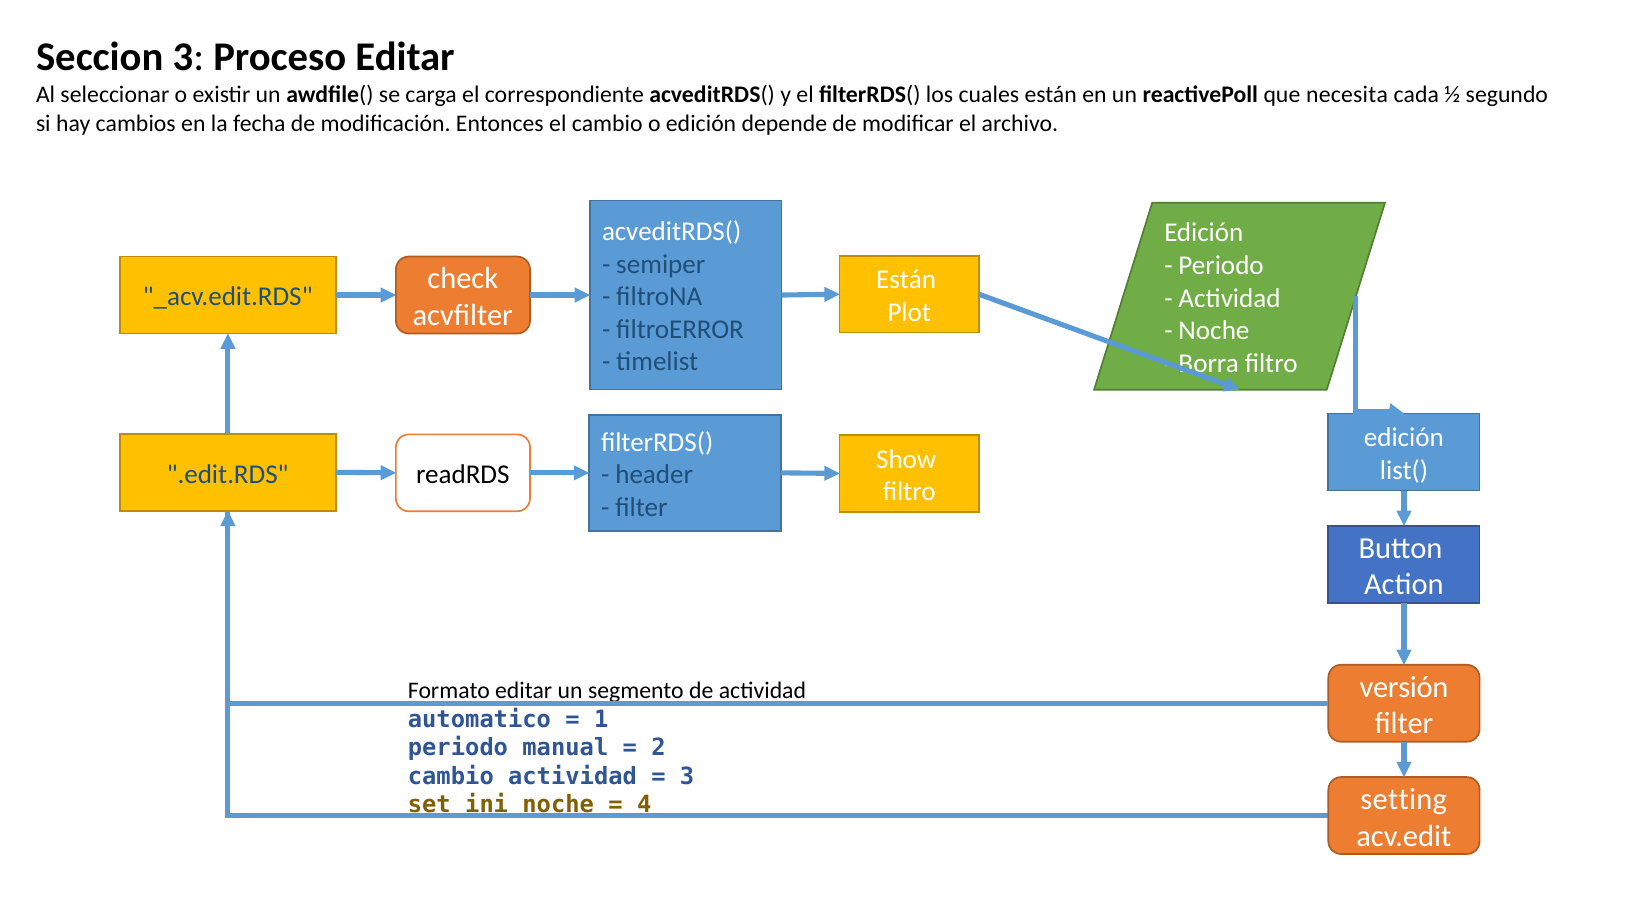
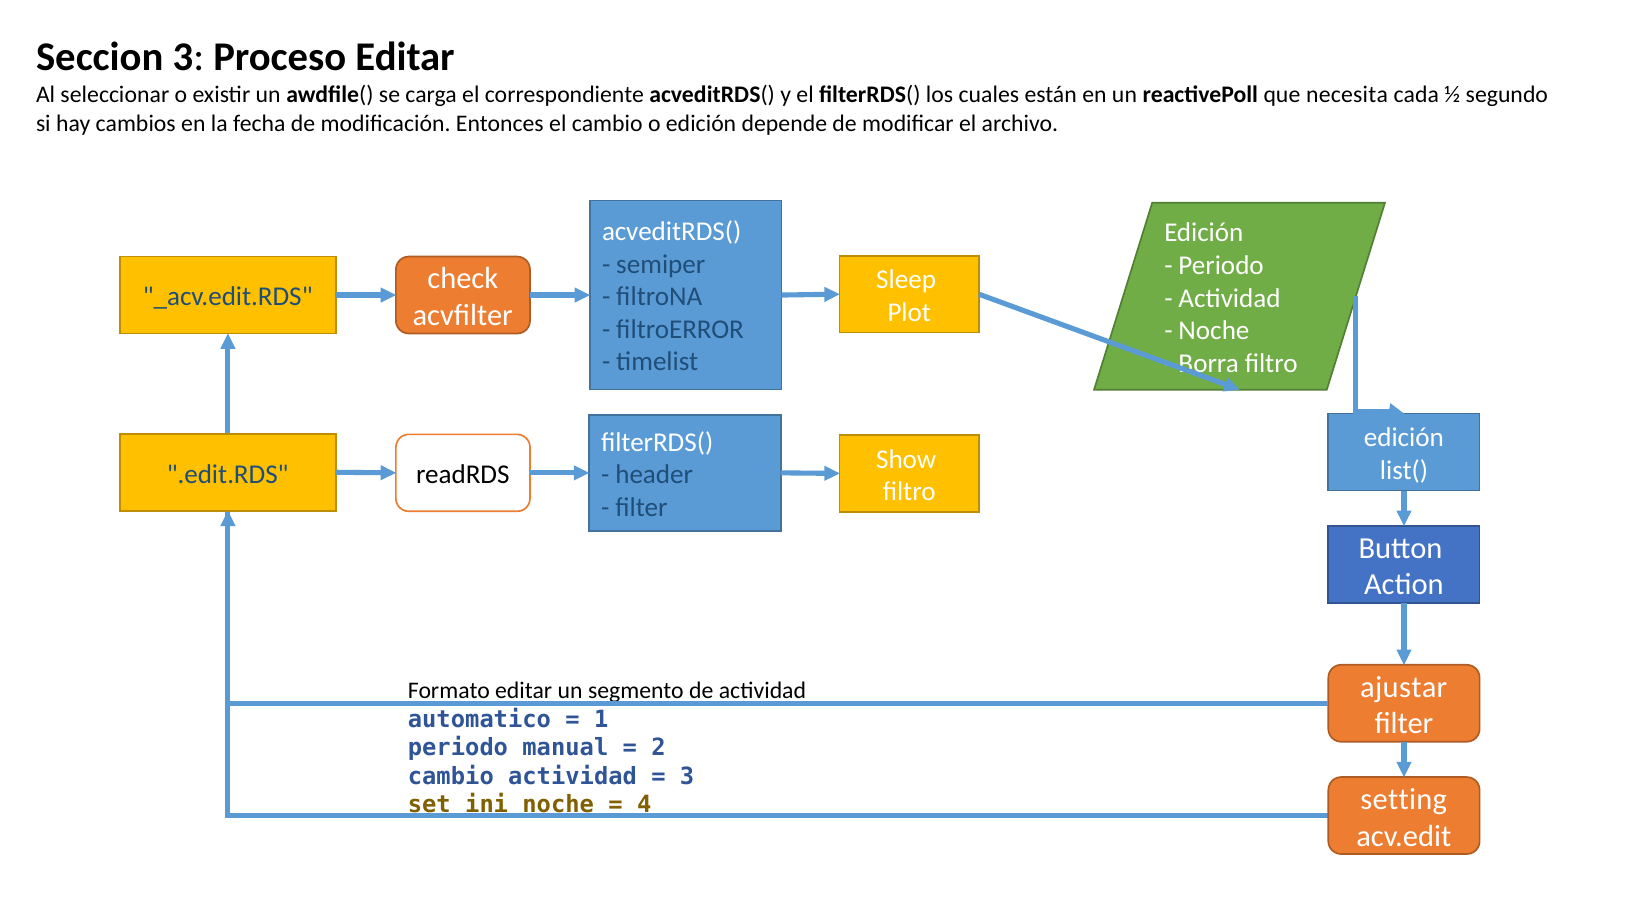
Están: Están -> Sleep (906, 280)
versión: versión -> ajustar (1404, 687)
